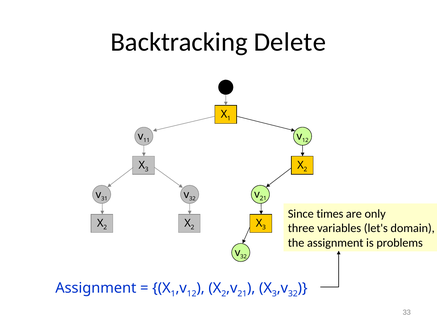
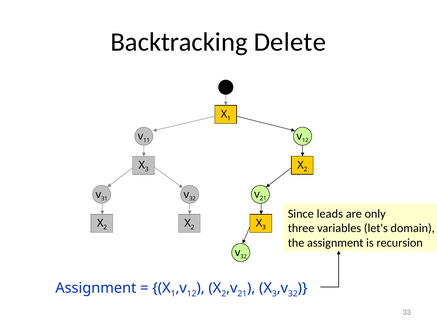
times: times -> leads (330, 214)
problems: problems -> recursion (400, 243)
